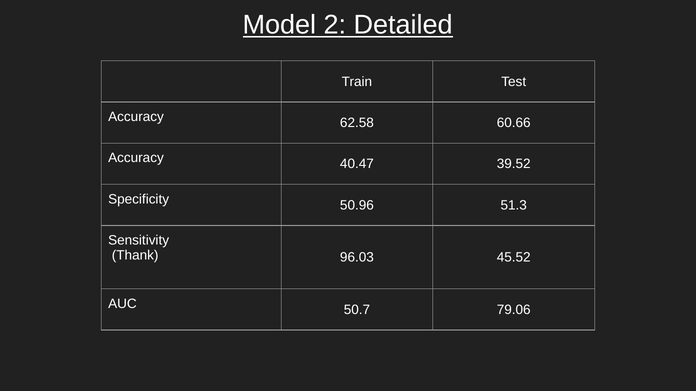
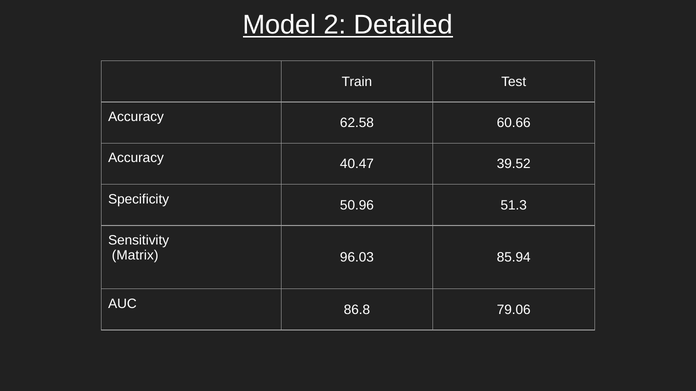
Thank: Thank -> Matrix (135, 256)
45.52: 45.52 -> 85.94 (514, 258)
50.7: 50.7 -> 86.8 (357, 310)
